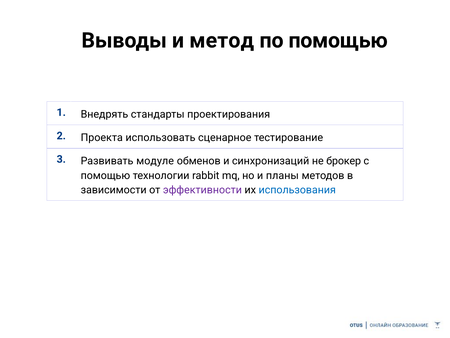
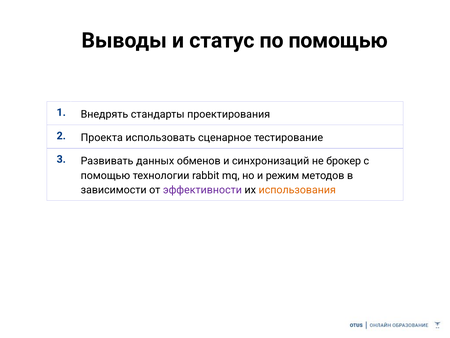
метод: метод -> статус (222, 40)
модуле: модуле -> данных (155, 161)
планы: планы -> режим (282, 175)
использования colour: blue -> orange (297, 190)
